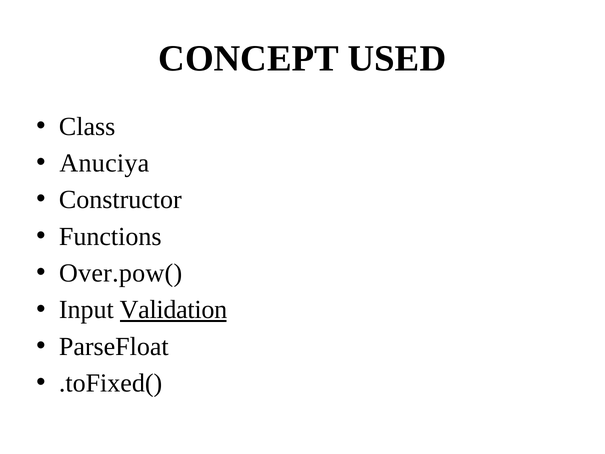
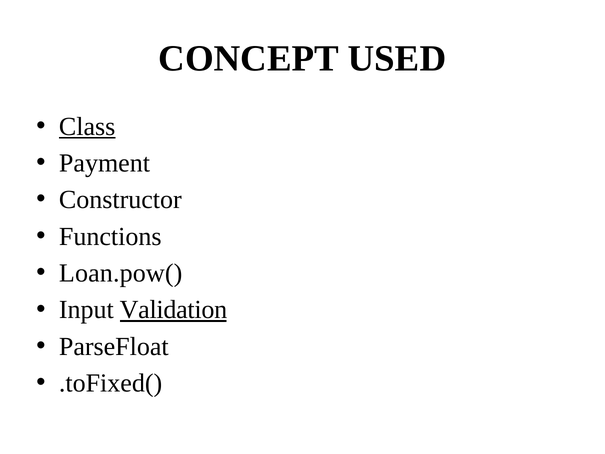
Class underline: none -> present (87, 126)
Anuciya: Anuciya -> Payment (105, 163)
Over.pow(: Over.pow( -> Loan.pow( (121, 273)
